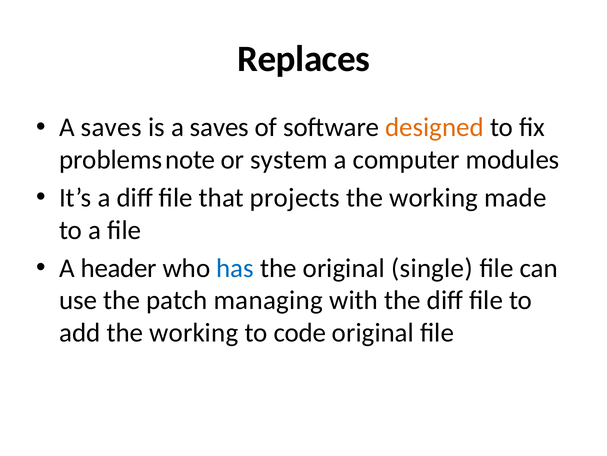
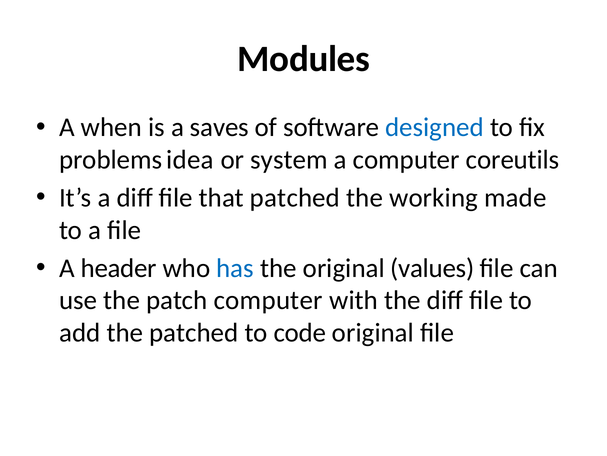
Replaces: Replaces -> Modules (304, 59)
saves: saves -> when (111, 127)
designed colour: orange -> blue (434, 127)
note: note -> idea (190, 160)
modules: modules -> coreutils (513, 160)
that projects: projects -> patched (295, 198)
single: single -> values (432, 268)
patch managing: managing -> computer (268, 300)
add the working: working -> patched (194, 332)
